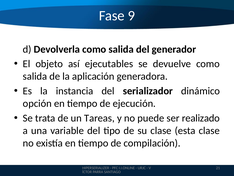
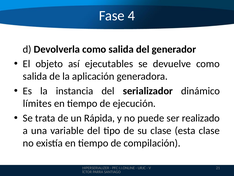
9: 9 -> 4 (131, 16)
opción: opción -> límites (37, 103)
Tareas: Tareas -> Rápida (99, 118)
